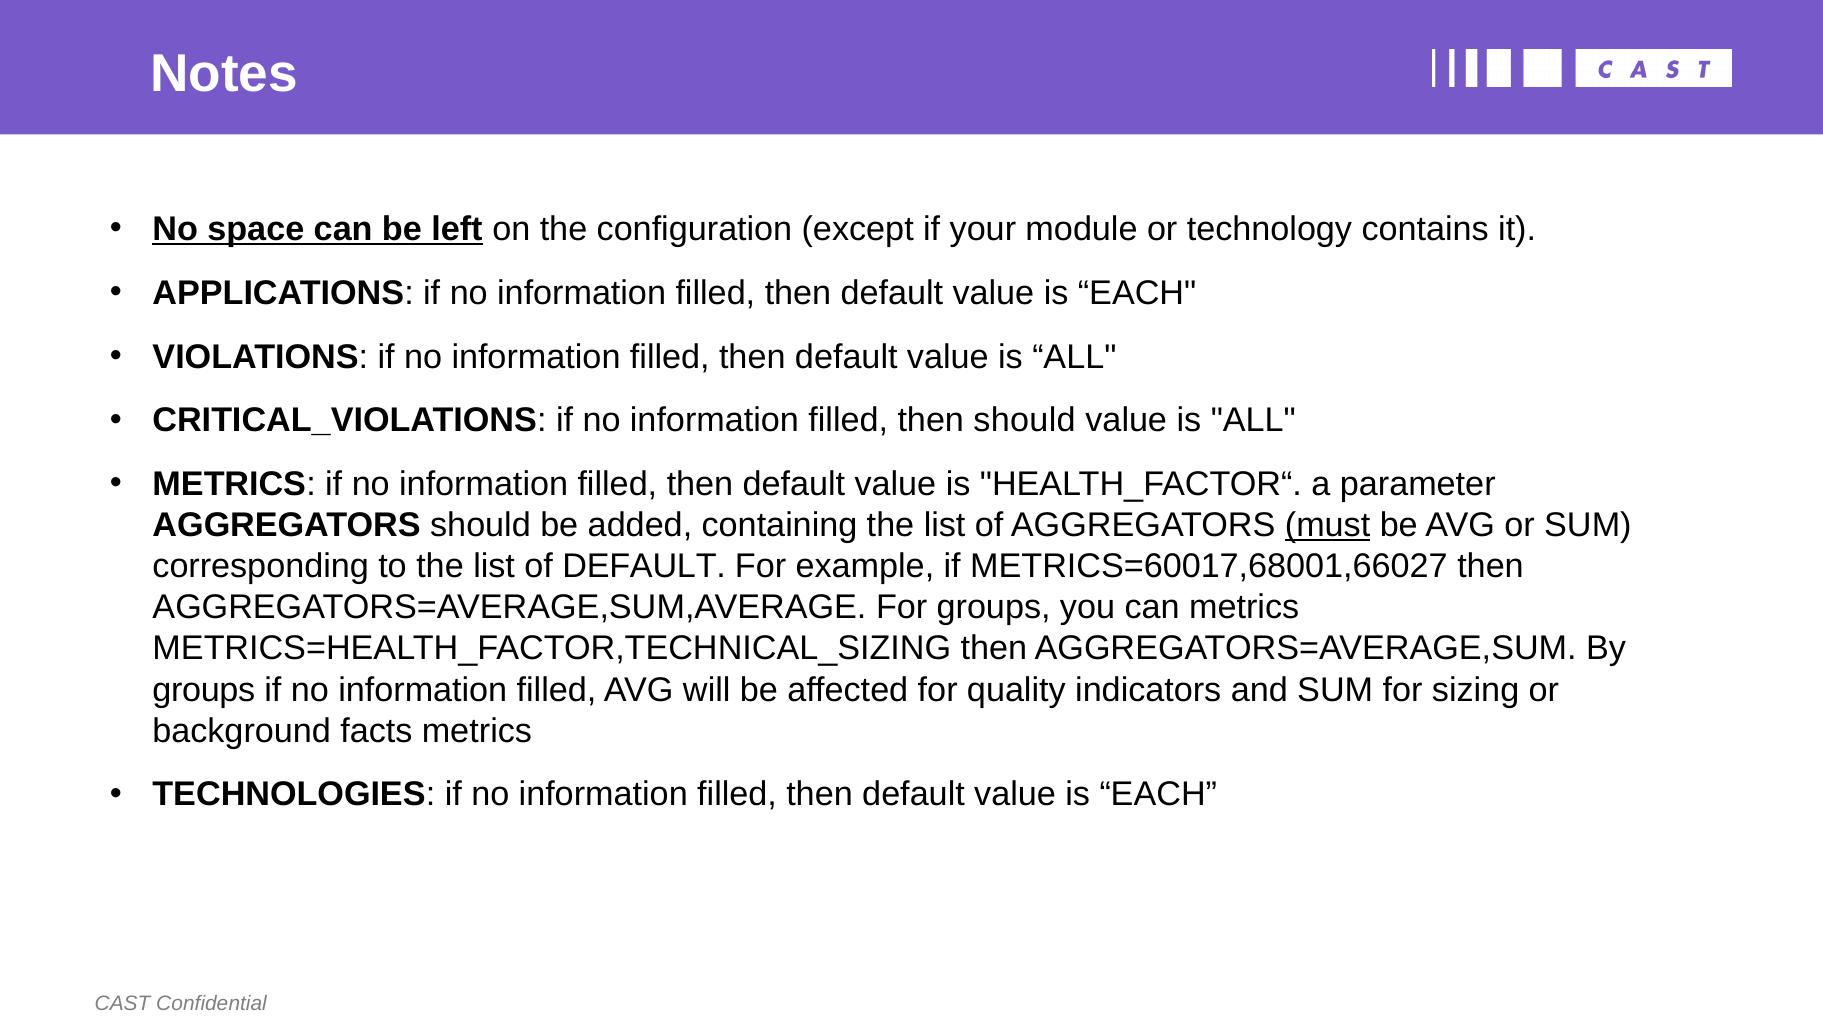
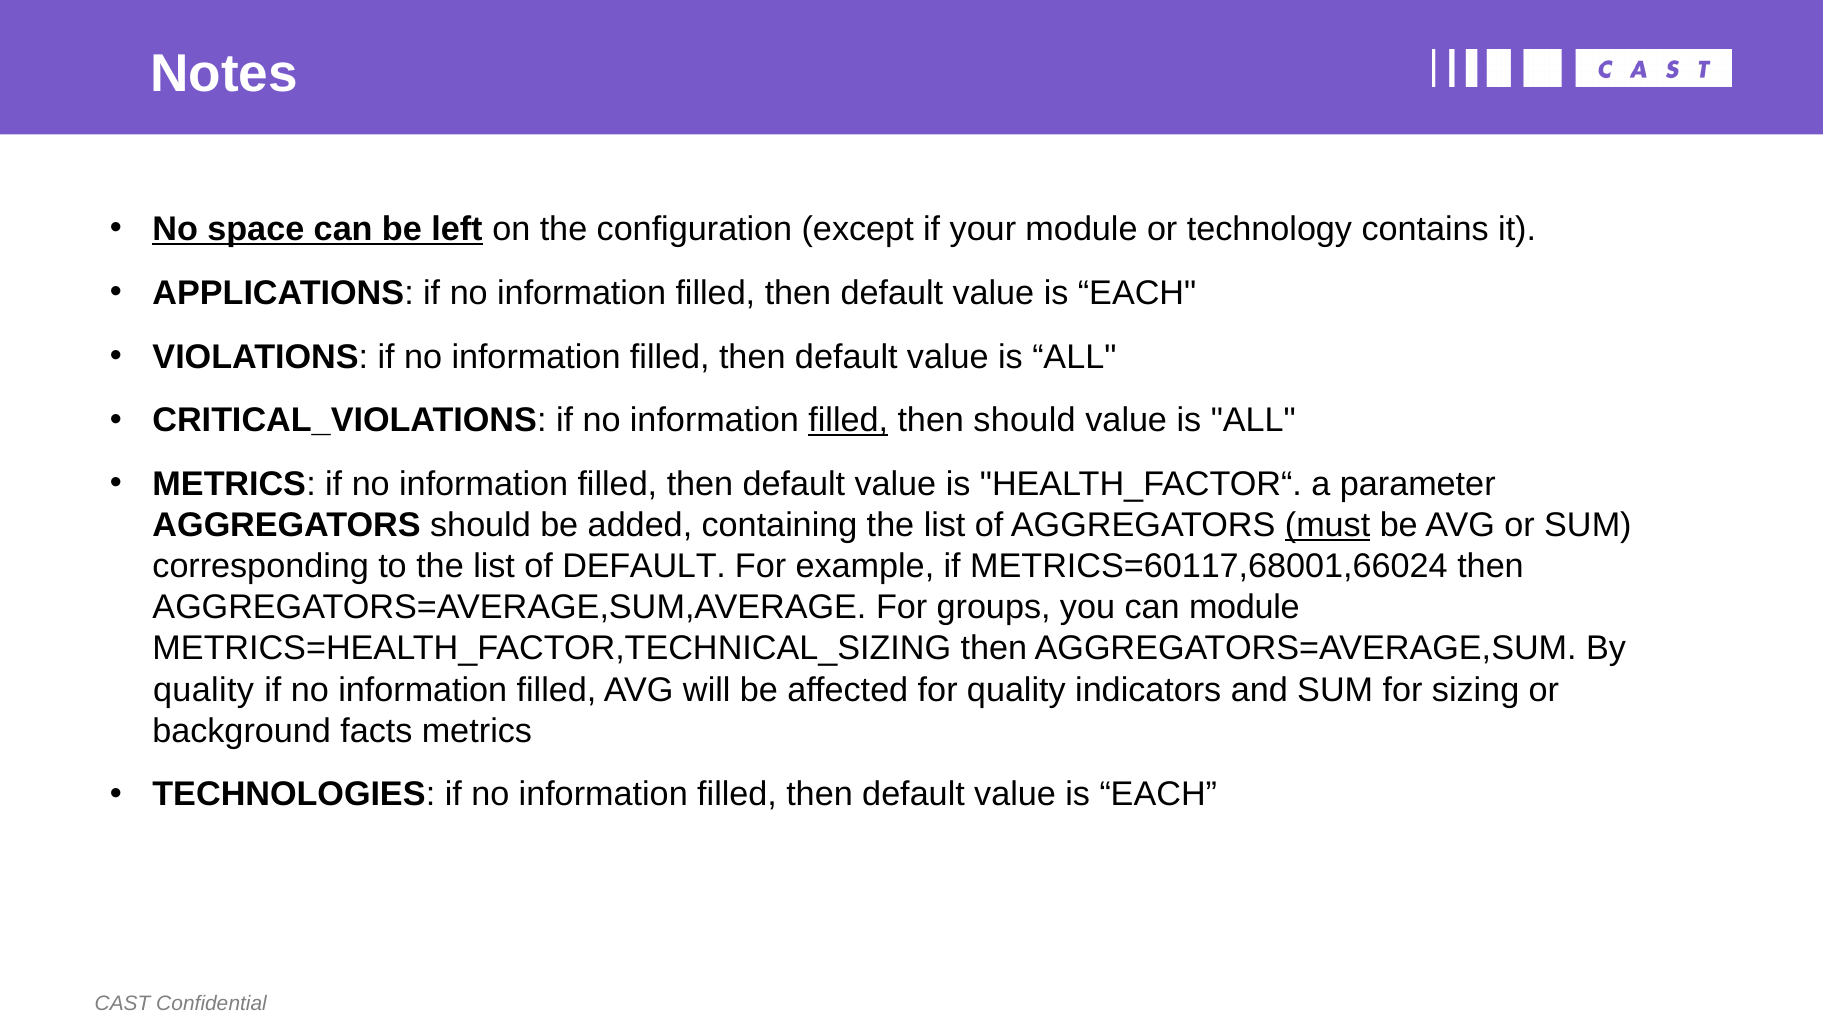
filled underline: none -> present (848, 420)
METRICS=60017,68001,66027: METRICS=60017,68001,66027 -> METRICS=60117,68001,66024 (1209, 566)
can metrics: metrics -> module (1244, 607)
groups: groups -> quality (204, 689)
